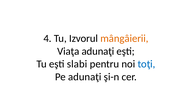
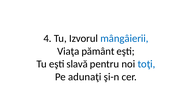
mângâierii colour: orange -> blue (124, 38)
Viaţa adunaţi: adunaţi -> pământ (98, 51)
slabi: slabi -> slavă (77, 64)
